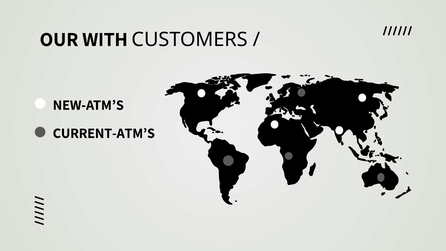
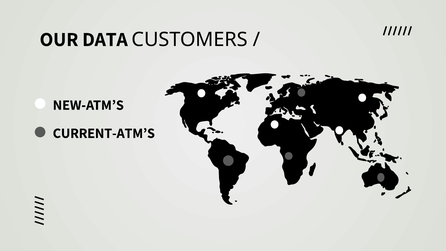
WITH: WITH -> DATA (105, 39)
